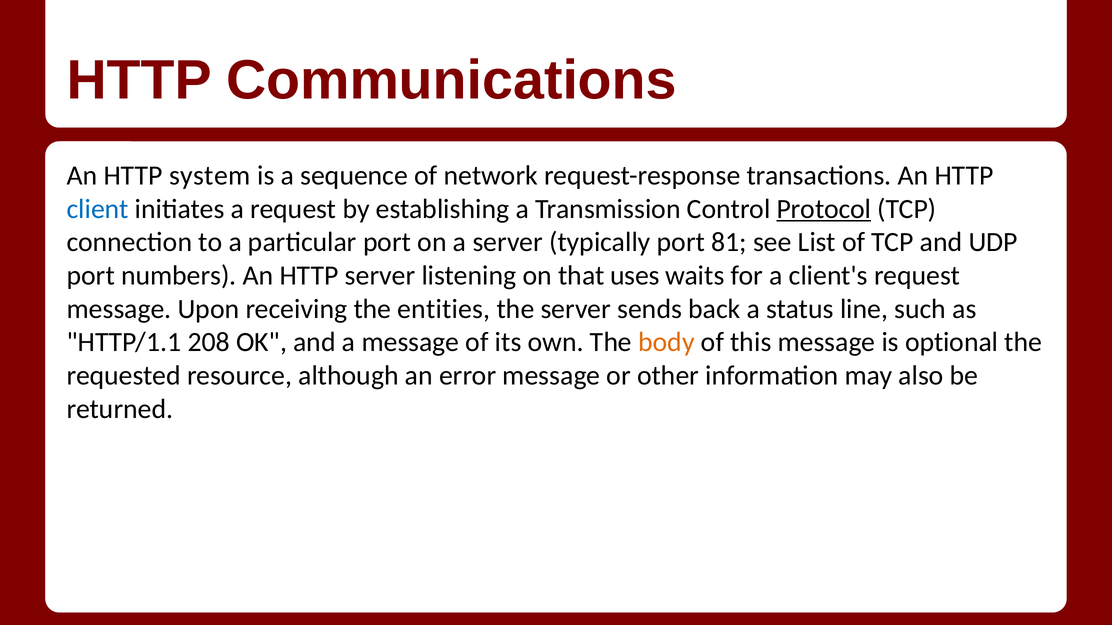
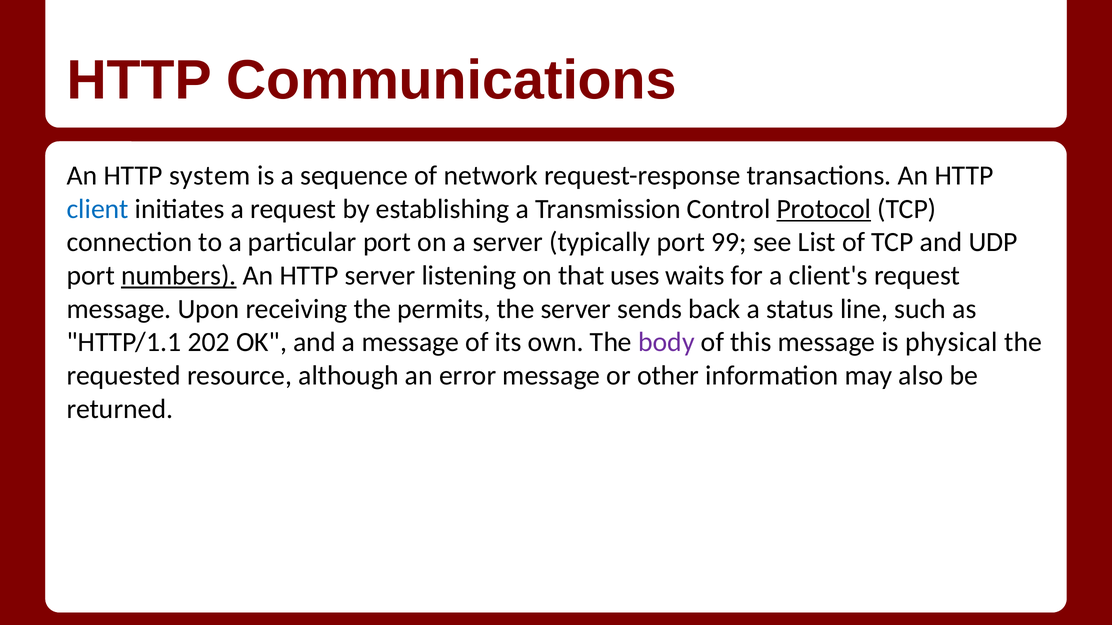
81: 81 -> 99 (729, 242)
numbers underline: none -> present (179, 276)
entities: entities -> permits (444, 309)
208: 208 -> 202 (209, 343)
body colour: orange -> purple (666, 343)
optional: optional -> physical (951, 343)
